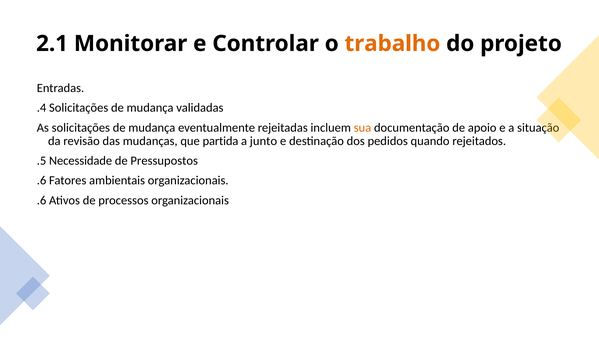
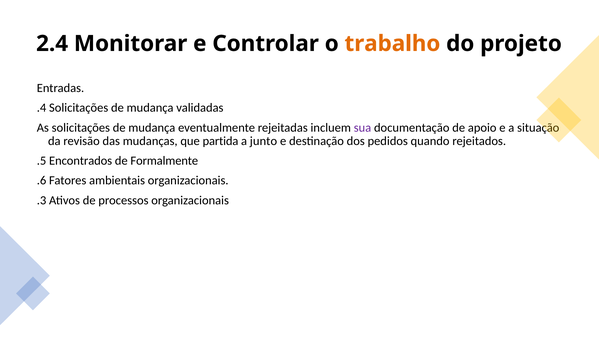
2.1: 2.1 -> 2.4 (52, 44)
sua colour: orange -> purple (362, 128)
Necessidade: Necessidade -> Encontrados (81, 161)
Pressupostos: Pressupostos -> Formalmente (164, 161)
.6: .6 -> .3 (42, 200)
